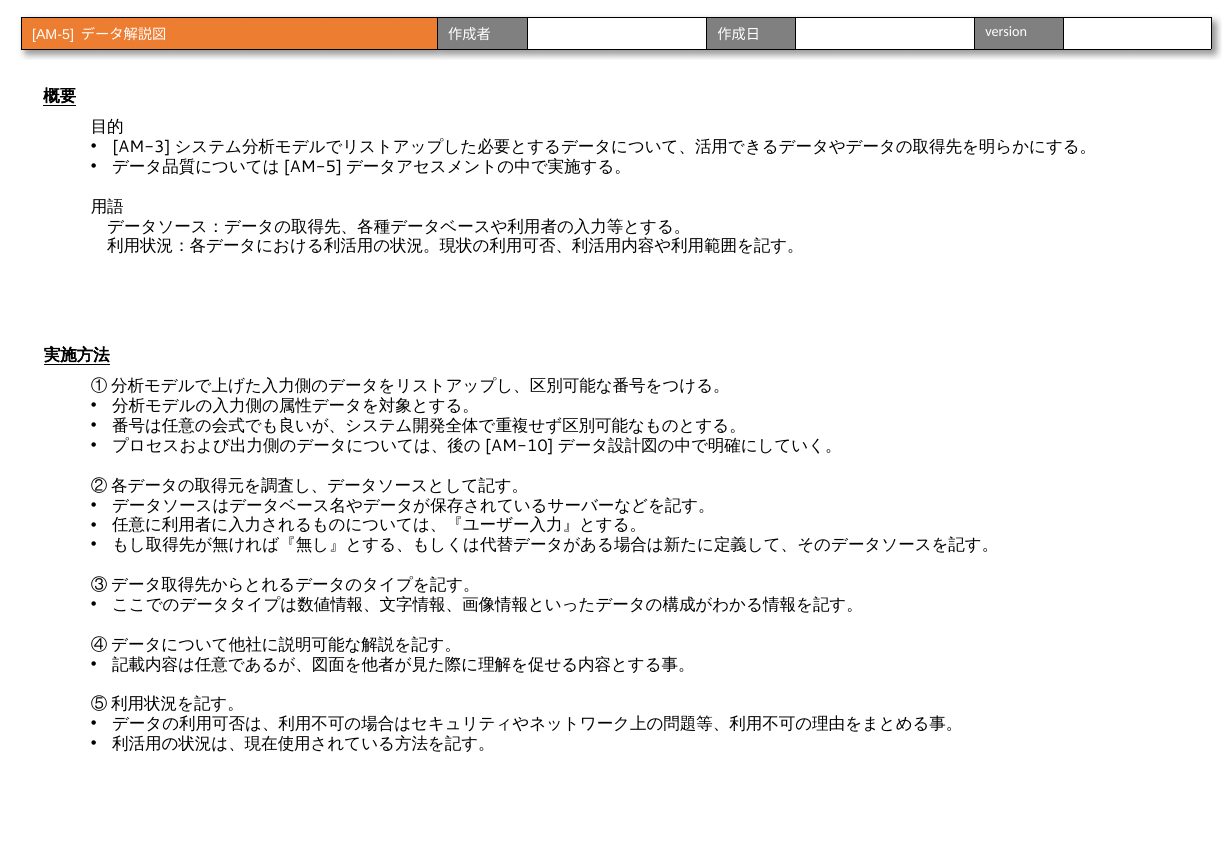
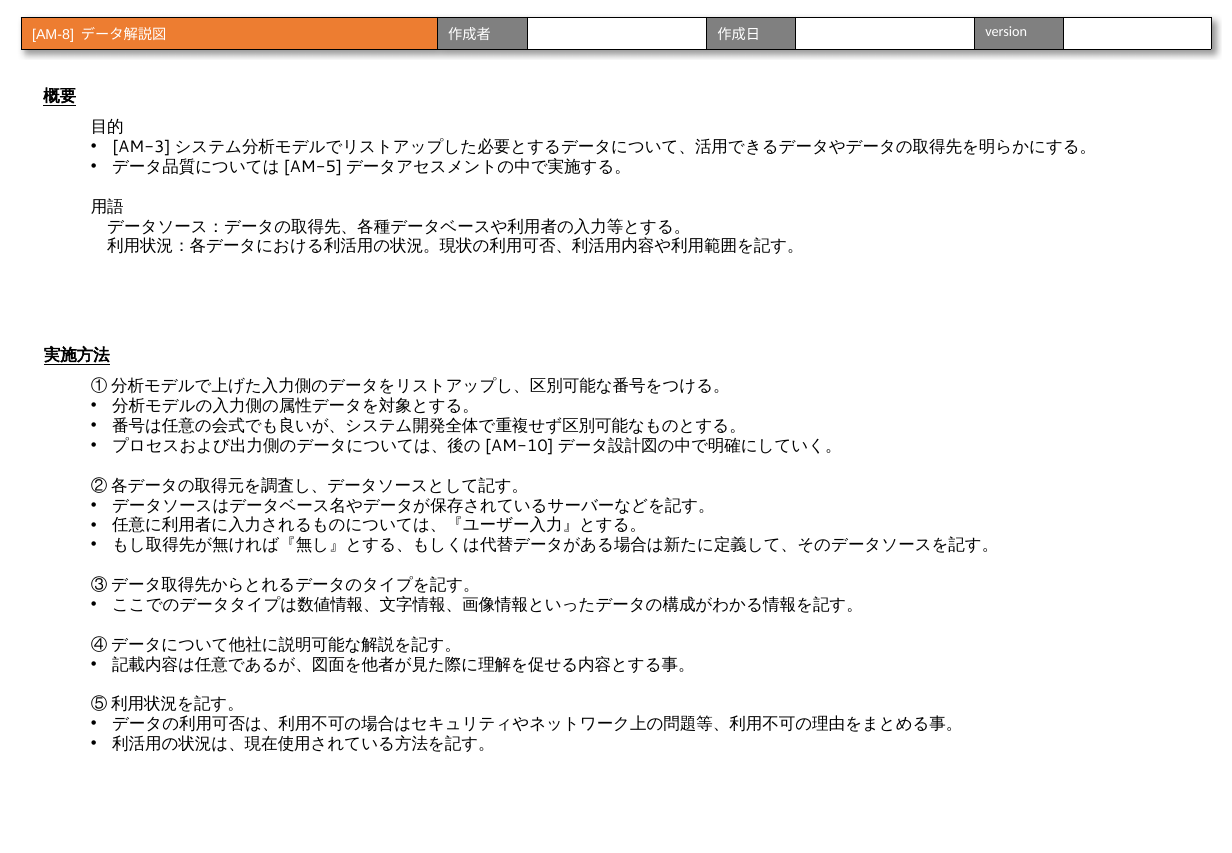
AM-5: AM-5 -> AM-8 (53, 35)
